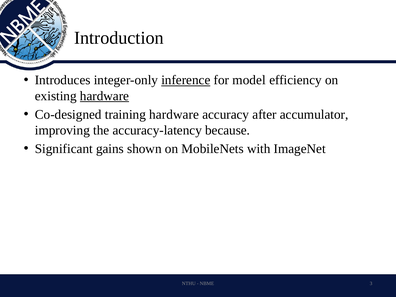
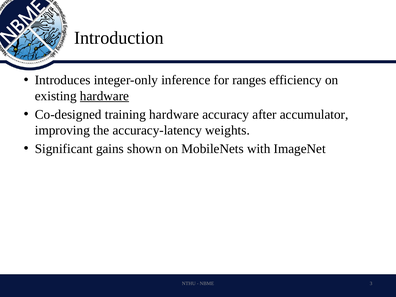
inference underline: present -> none (186, 80)
model: model -> ranges (249, 80)
because: because -> weights (228, 130)
